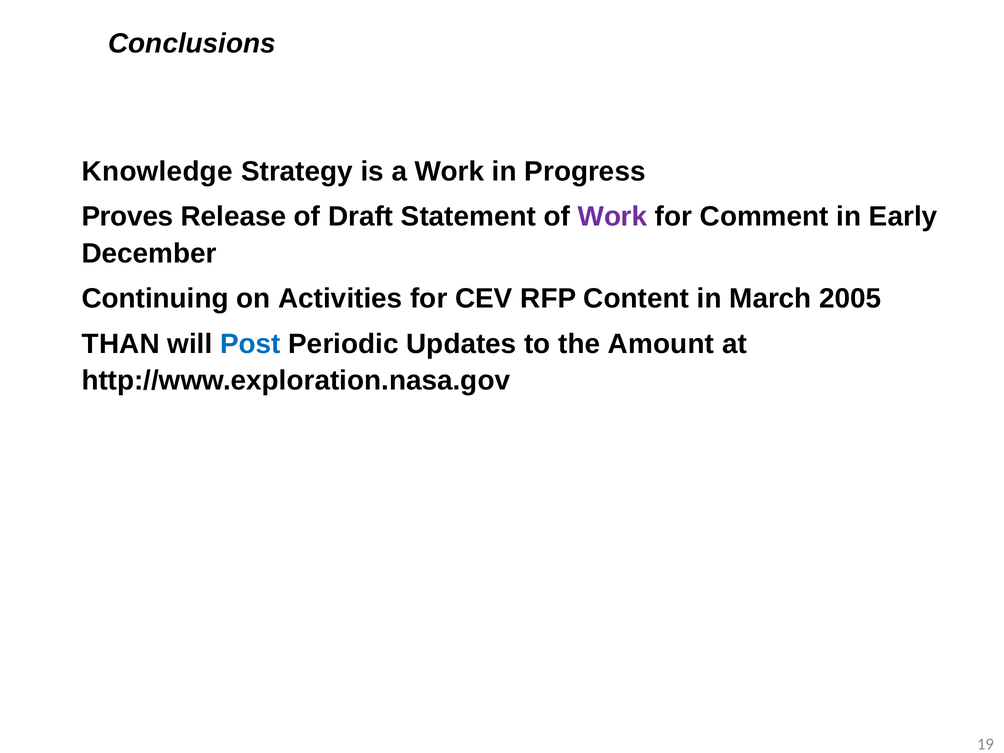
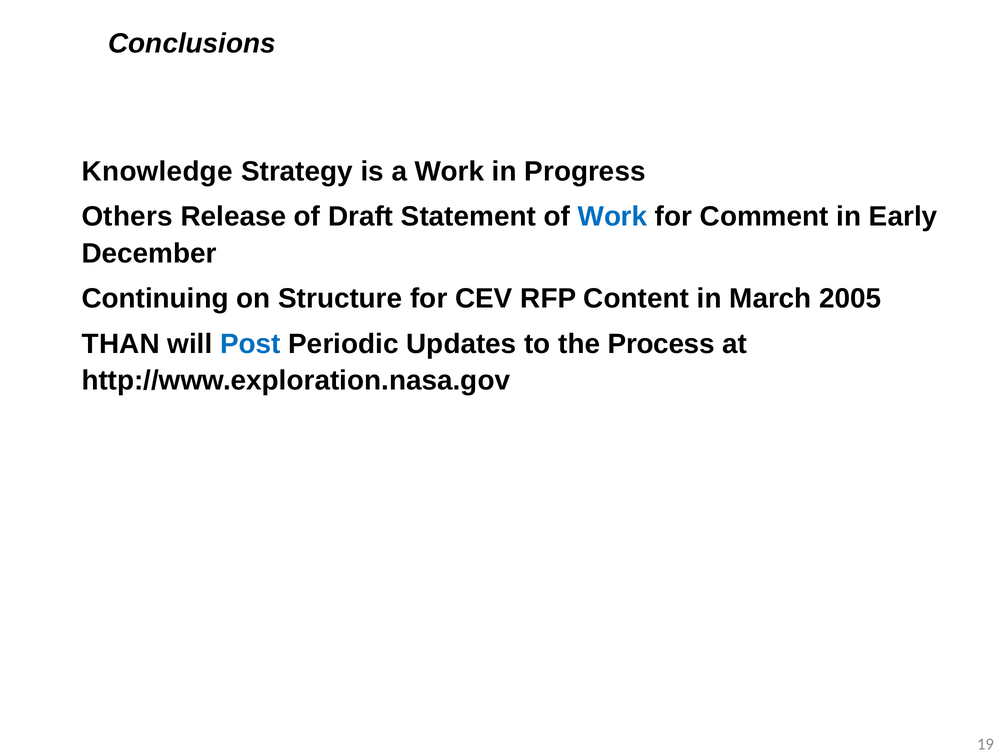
Proves: Proves -> Others (127, 217)
Work colour: purple -> blue (613, 217)
Activities: Activities -> Structure (340, 299)
Amount: Amount -> Process (661, 344)
